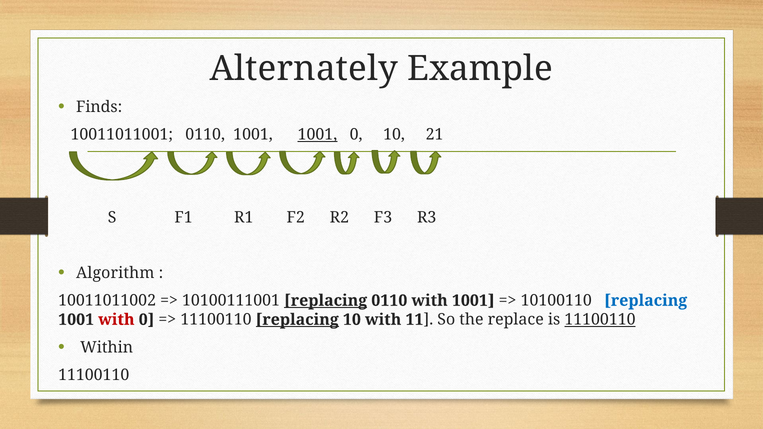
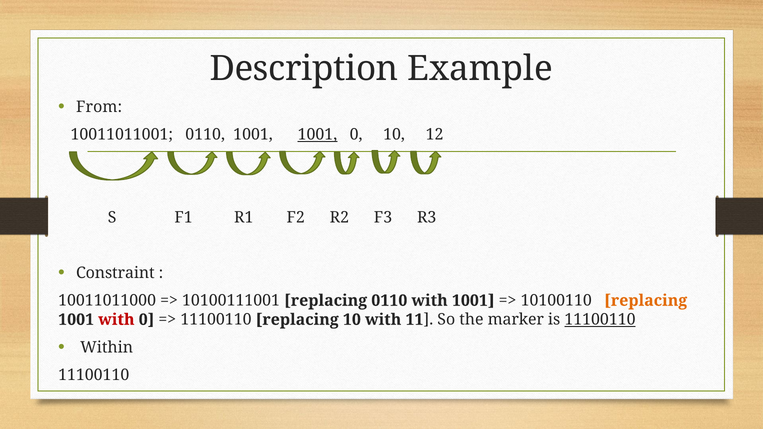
Alternately: Alternately -> Description (304, 69)
Finds: Finds -> From (99, 107)
21: 21 -> 12 (435, 135)
Algorithm: Algorithm -> Constraint (115, 273)
10011011002: 10011011002 -> 10011011000 (107, 301)
replacing underline: present -> none (326, 301)
replacing colour: blue -> orange (646, 301)
replacing underline: present -> none (297, 320)
replace: replace -> marker (516, 320)
